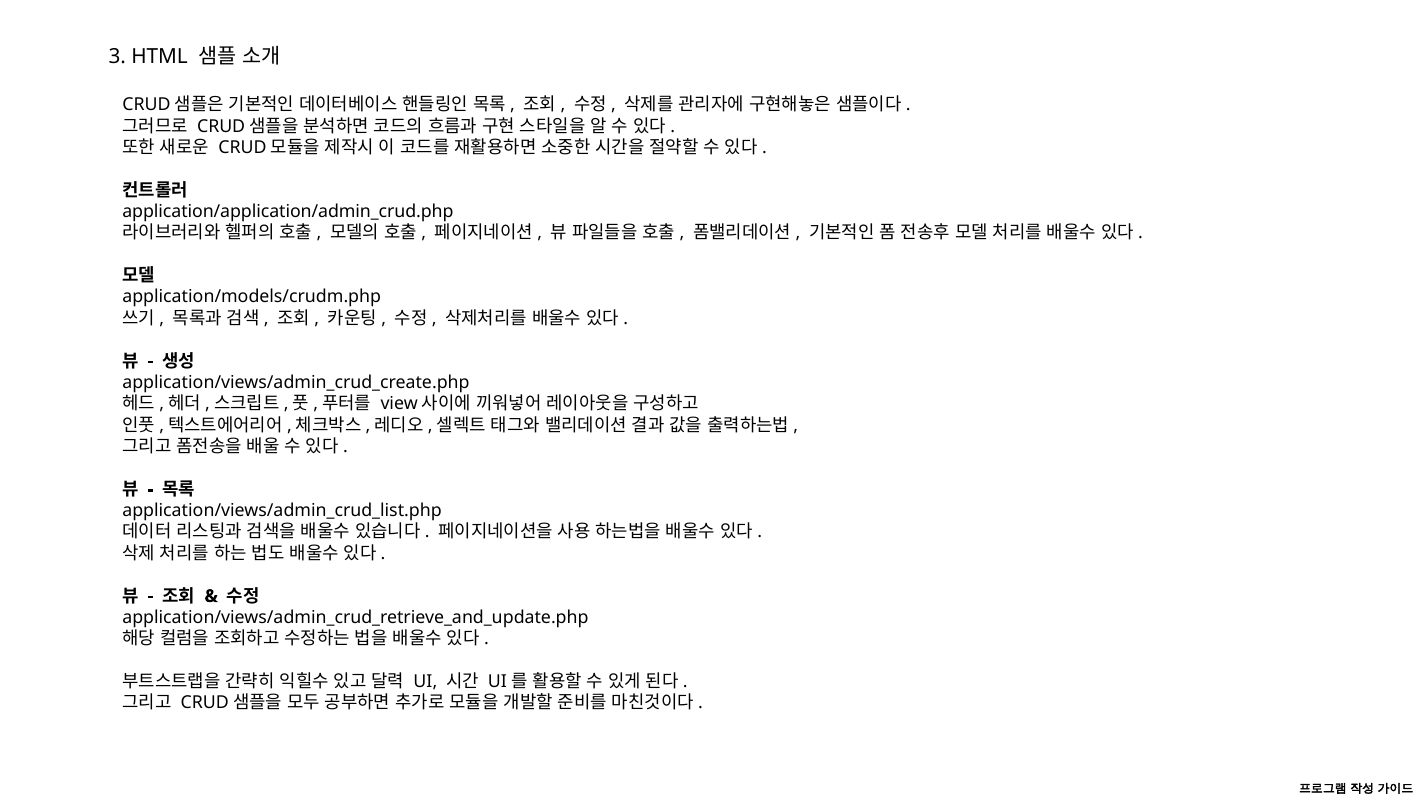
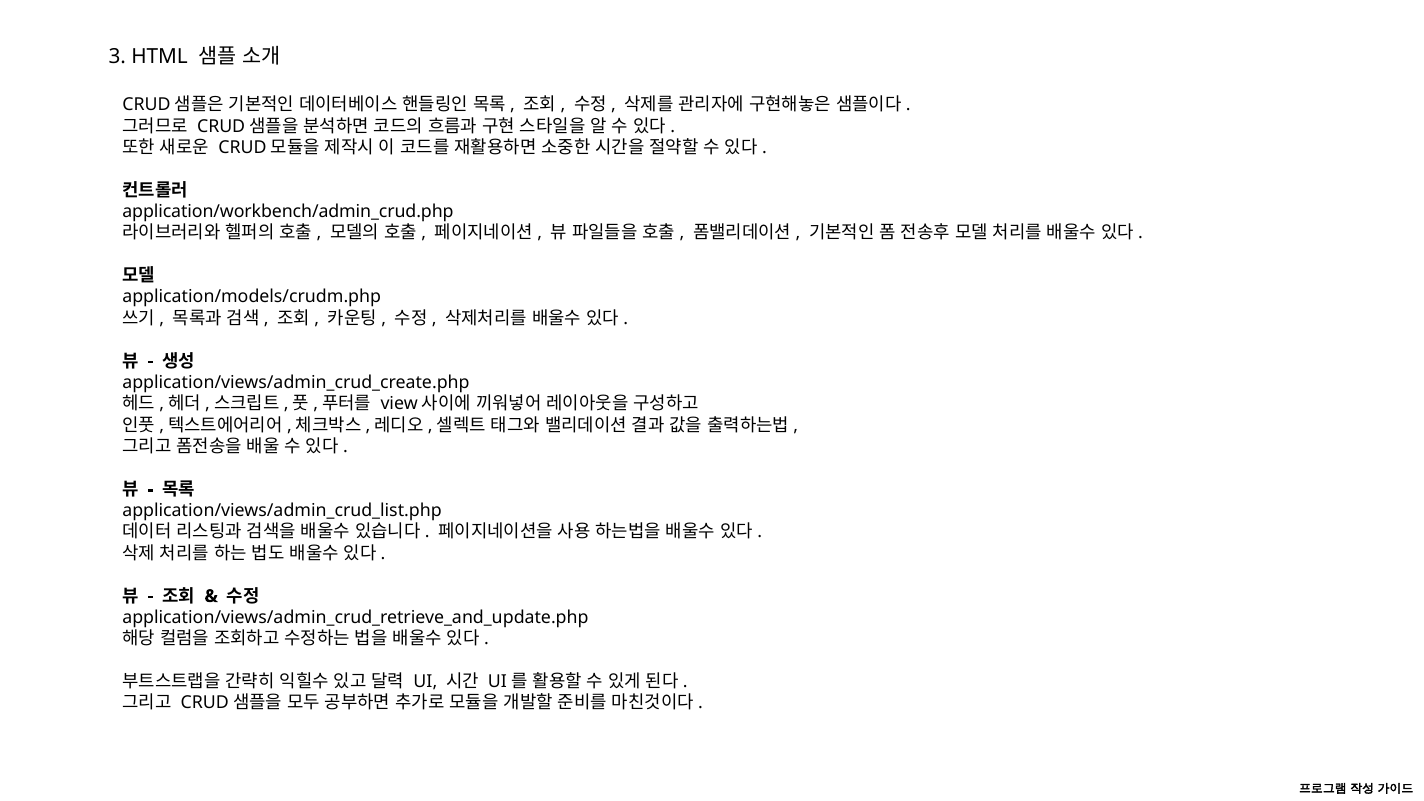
application/application/admin_crud.php: application/application/admin_crud.php -> application/workbench/admin_crud.php (288, 212)
